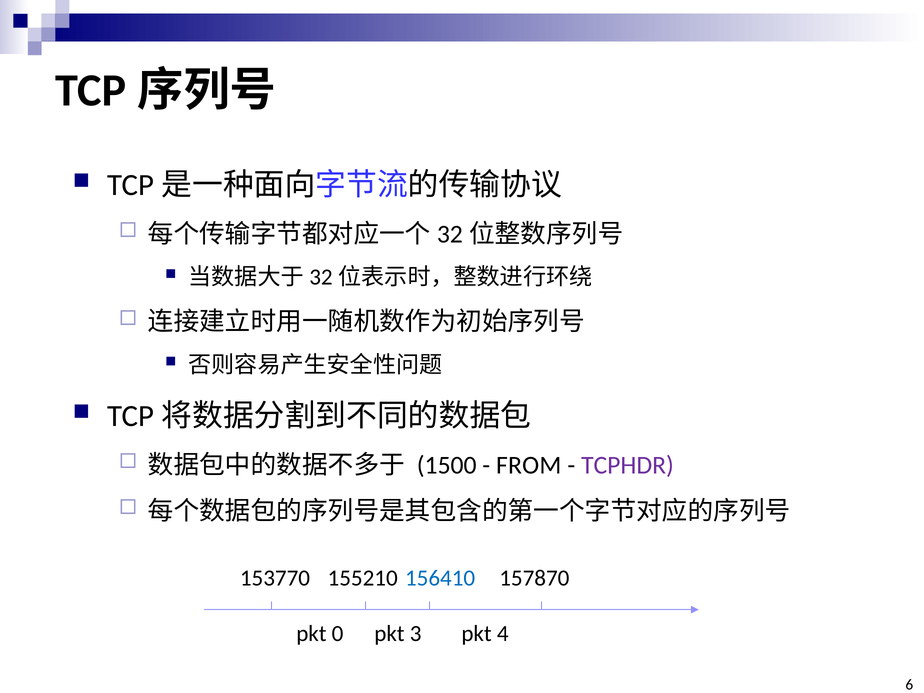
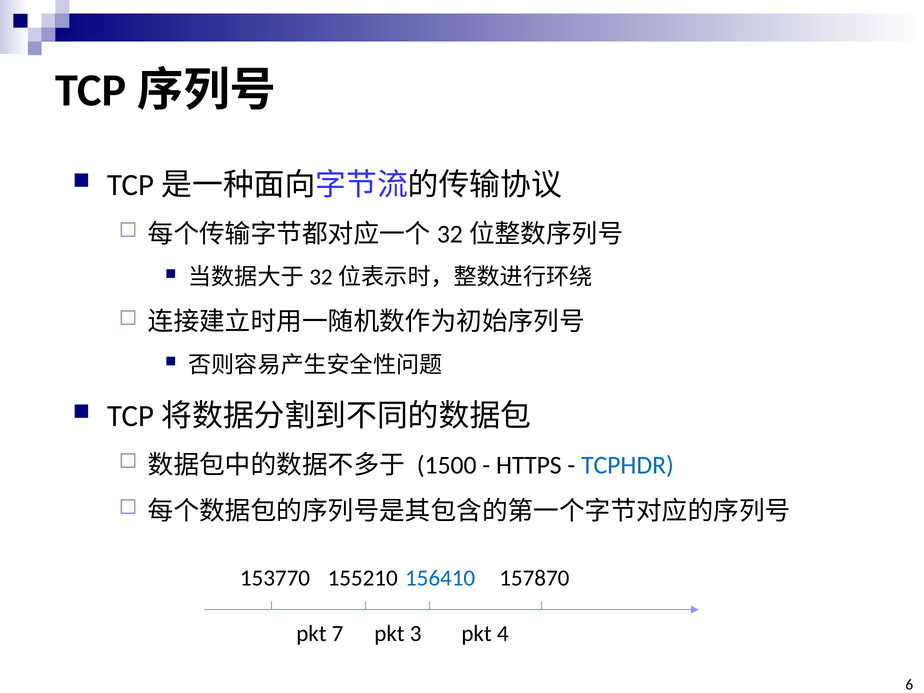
FROM: FROM -> HTTPS (529, 465)
TCPHDR colour: purple -> blue (627, 465)
0: 0 -> 7 (338, 634)
